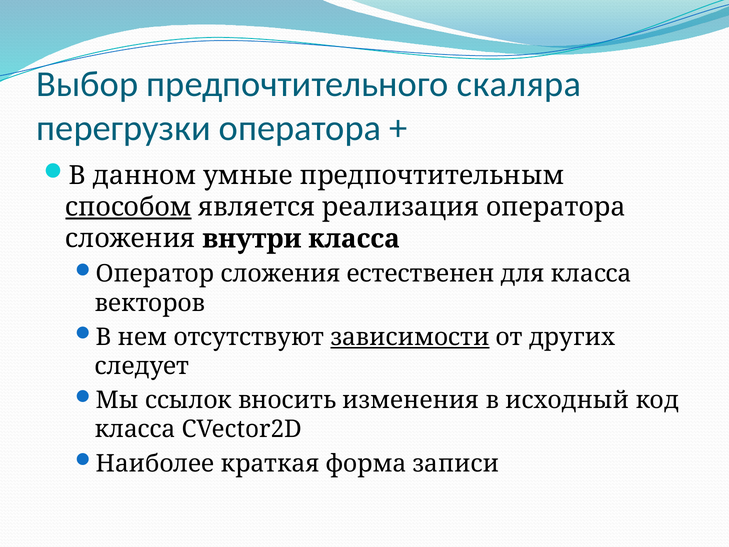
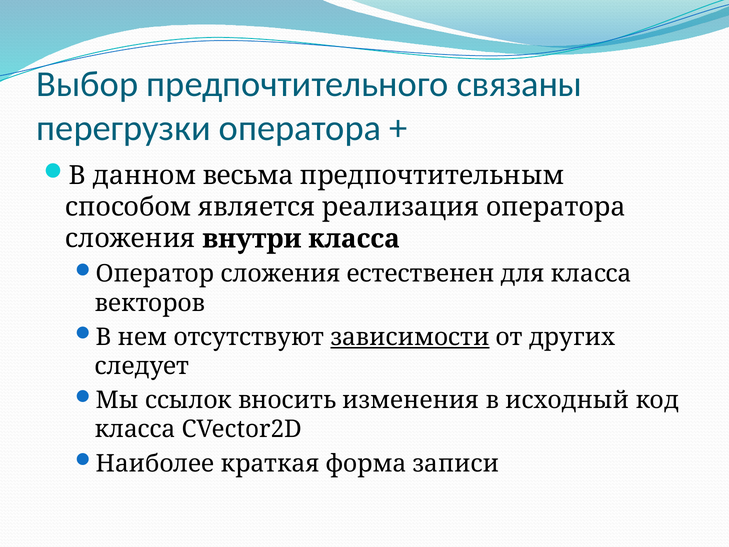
скаляра: скаляра -> связаны (519, 84)
умные: умные -> весьма (248, 176)
способом underline: present -> none (128, 207)
